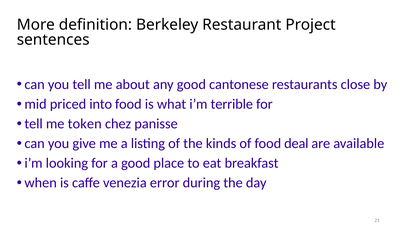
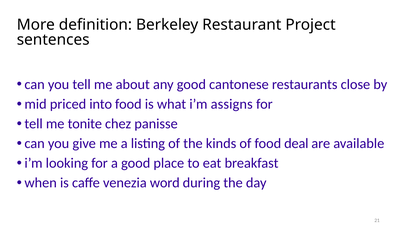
terrible: terrible -> assigns (232, 104)
token: token -> tonite (85, 124)
error: error -> word (165, 183)
